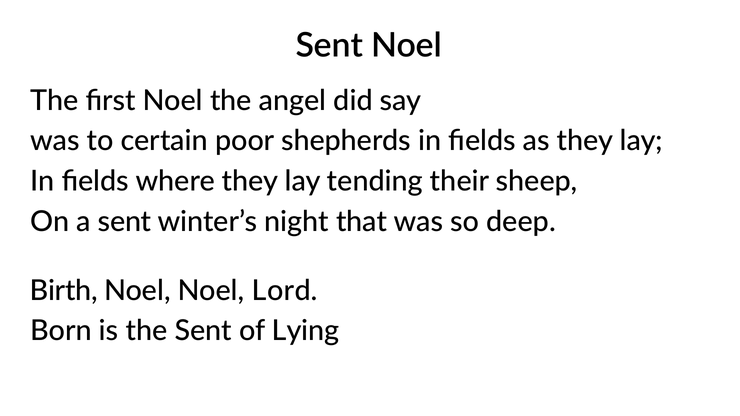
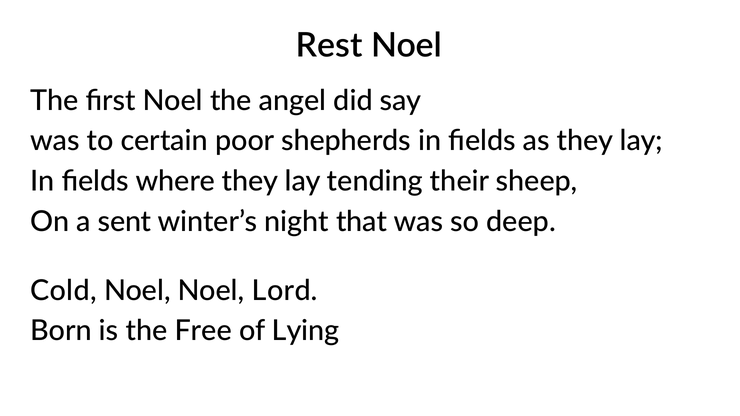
Sent: Sent -> Rest (329, 46)
Birth: Birth -> Cold (64, 291)
the Sent: Sent -> Free (203, 331)
